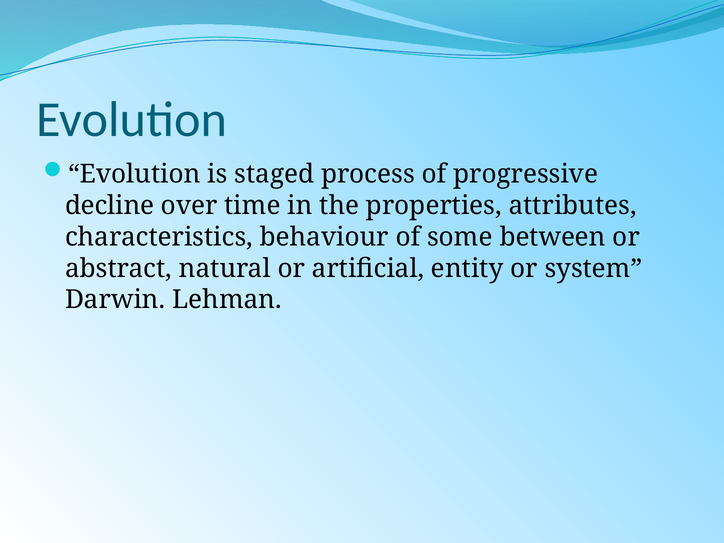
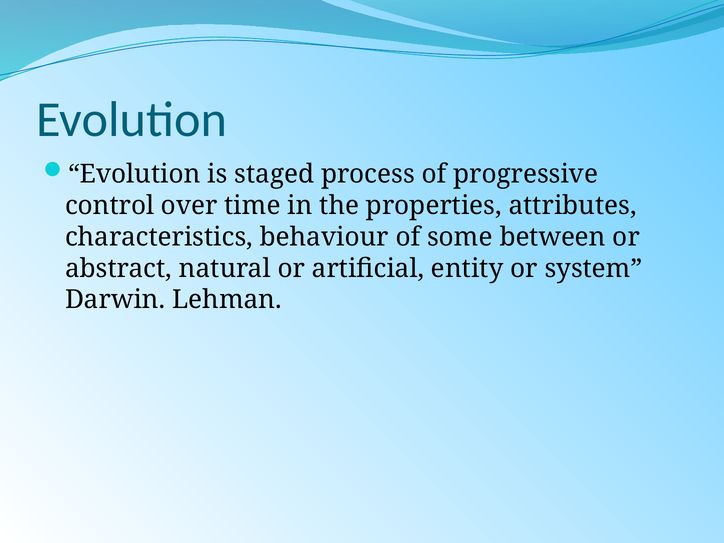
decline: decline -> control (110, 206)
